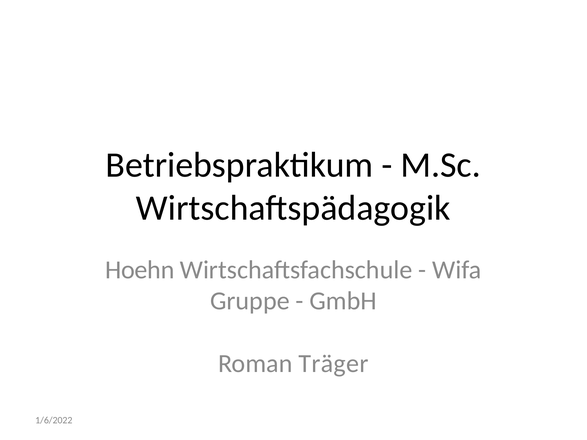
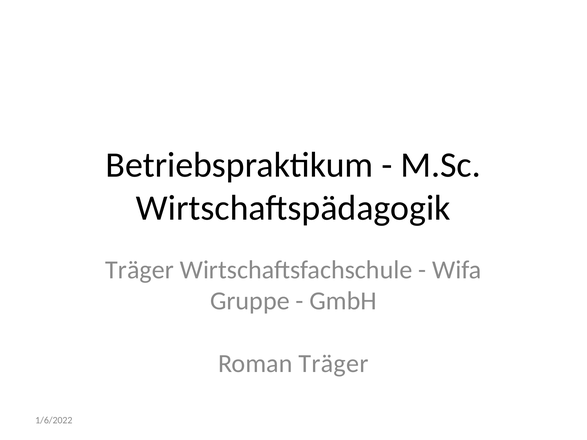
Hoehn: Hoehn -> Träger (140, 270)
